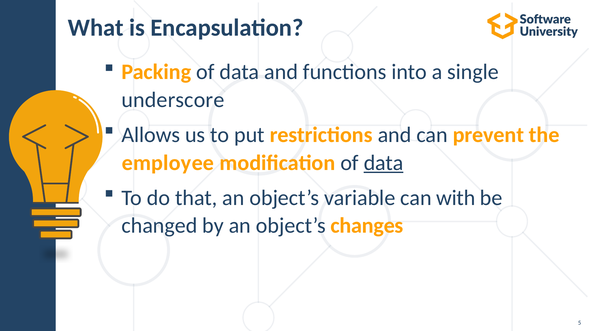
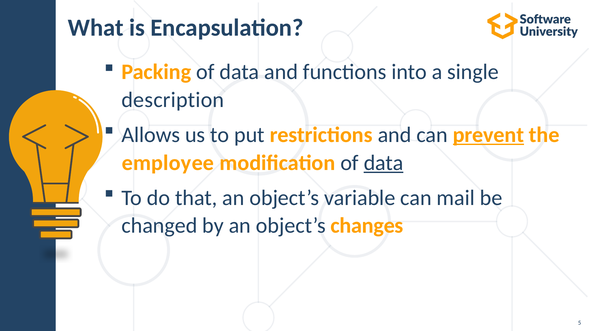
underscore: underscore -> description (173, 100)
prevent underline: none -> present (488, 135)
with: with -> mail (456, 198)
